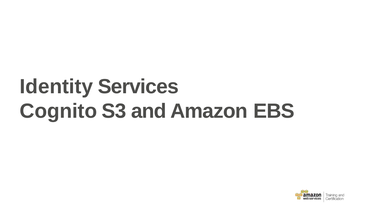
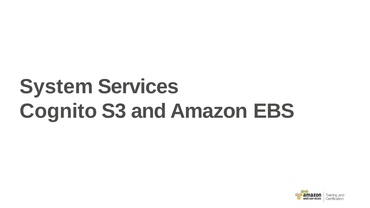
Identity: Identity -> System (56, 87)
